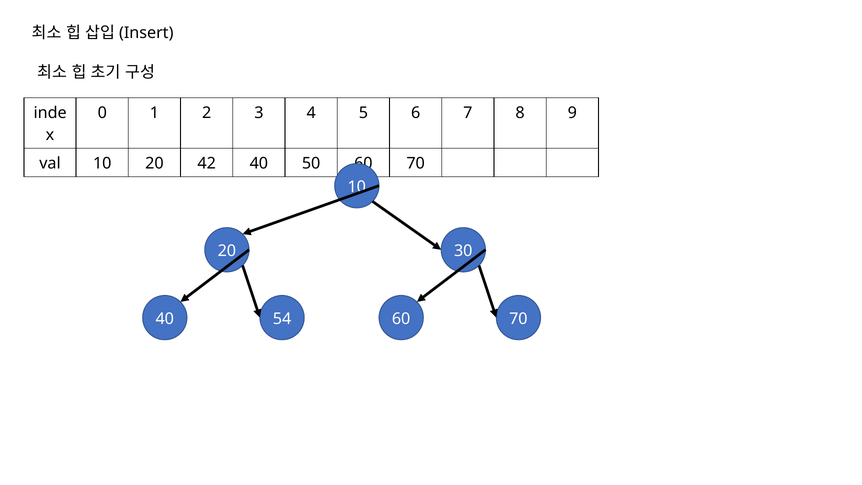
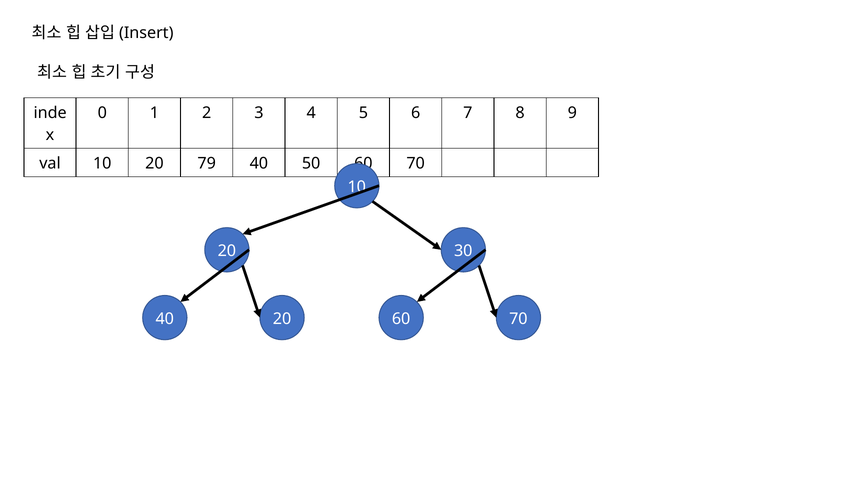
42: 42 -> 79 (207, 163)
40 54: 54 -> 20 (282, 319)
